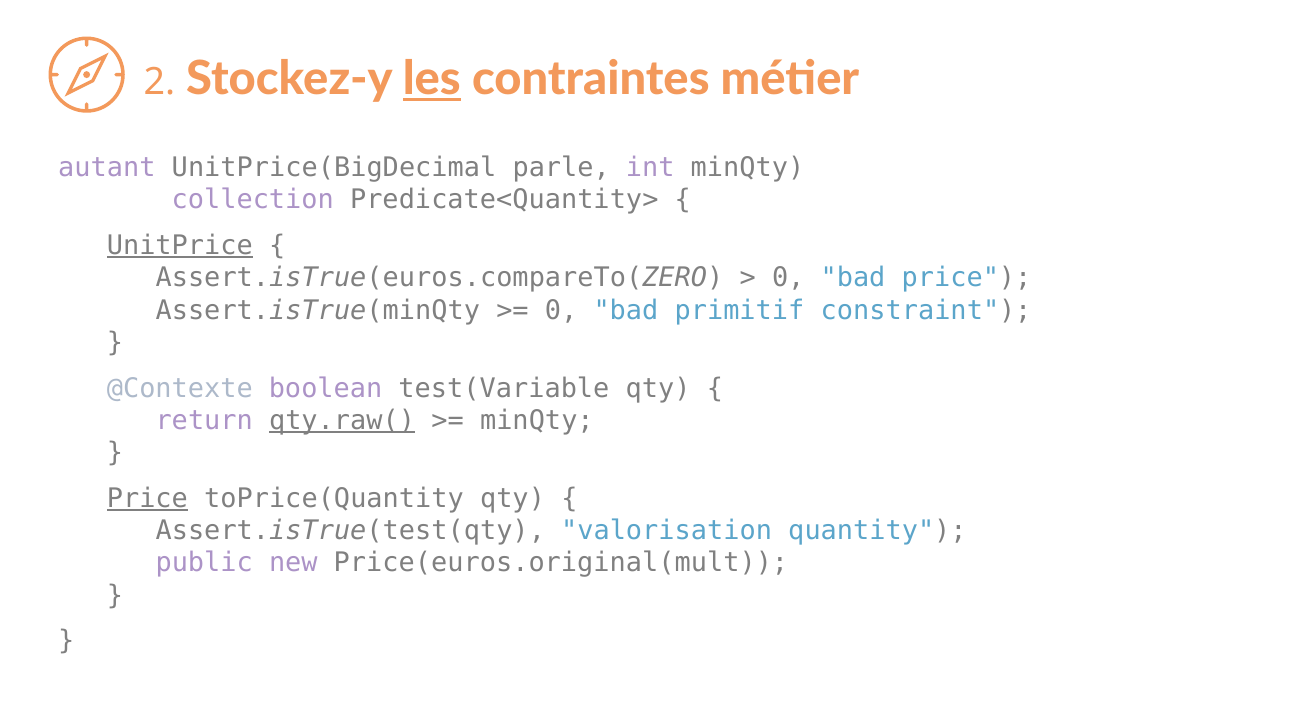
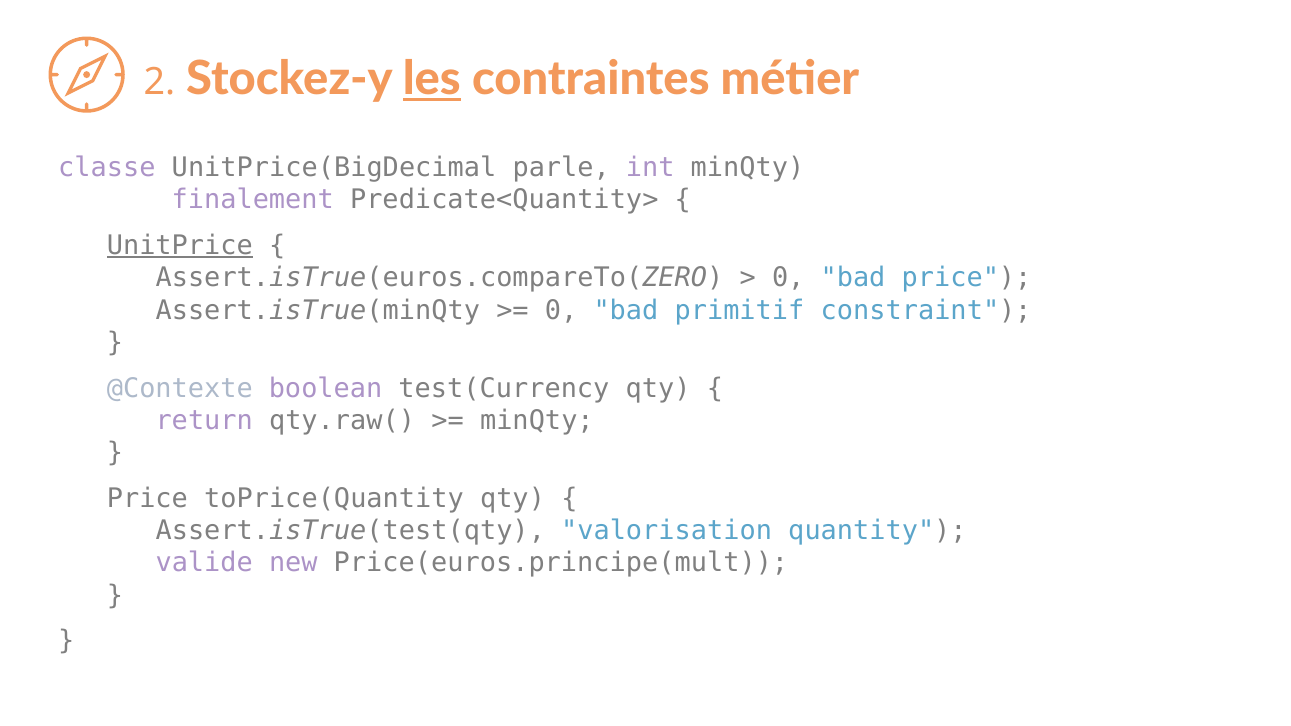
autant: autant -> classe (107, 168)
collection: collection -> finalement (253, 200)
test(Variable: test(Variable -> test(Currency (504, 388)
qty.raw( underline: present -> none (342, 421)
Price underline: present -> none (147, 499)
public: public -> valide (204, 563)
Price(euros.original(mult: Price(euros.original(mult -> Price(euros.principe(mult (561, 563)
